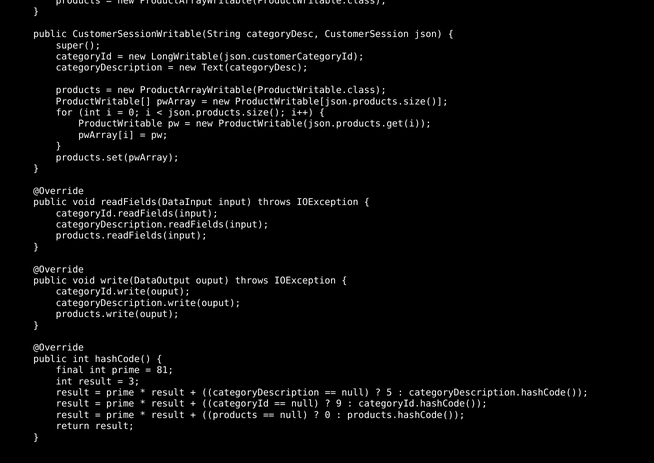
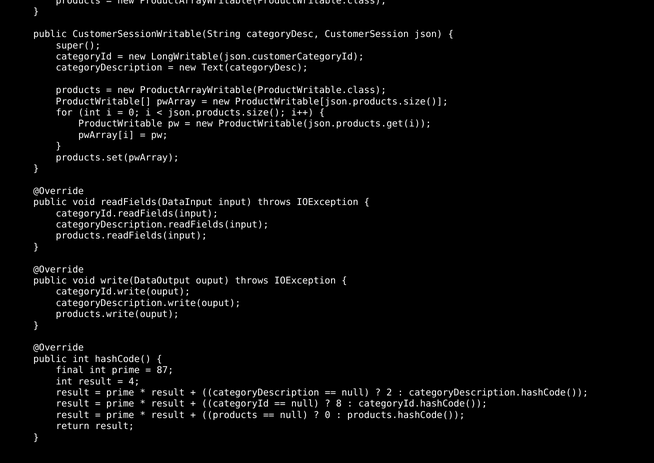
81: 81 -> 87 (165, 370)
3: 3 -> 4 (134, 381)
5: 5 -> 2 (389, 392)
9: 9 -> 8 (339, 403)
